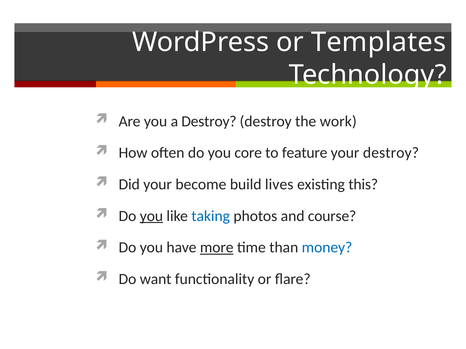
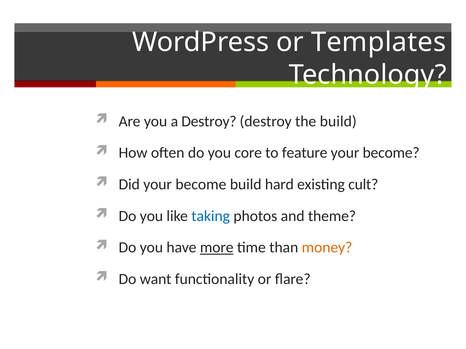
the work: work -> build (338, 121)
destroy: destroy -> become (391, 153)
lives: lives -> hard (279, 185)
this: this -> cult (363, 185)
you underline: present -> none (151, 216)
course: course -> theme (332, 216)
money colour: blue -> orange (327, 248)
